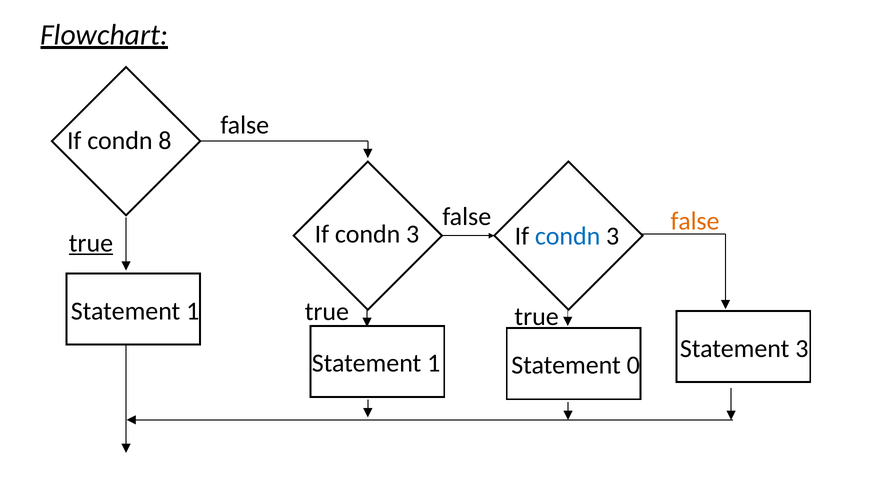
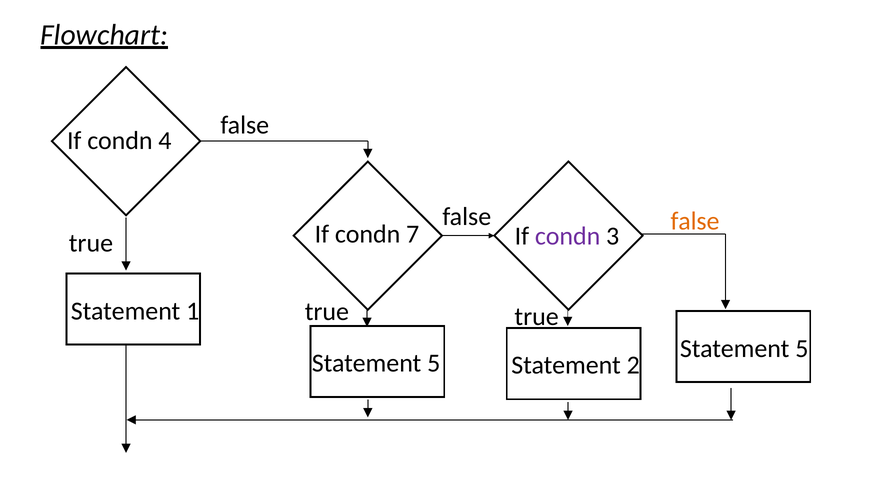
8: 8 -> 4 (165, 141)
3: 3 -> 7 (413, 234)
condn colour: blue -> purple (568, 236)
true underline: present -> none (91, 243)
3: 3 -> 5 (802, 349)
1: 1 -> 5 (434, 363)
0: 0 -> 2 (633, 365)
